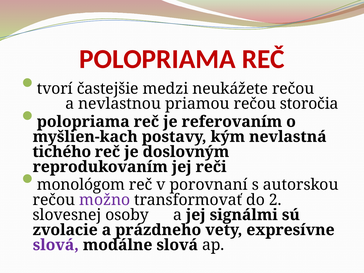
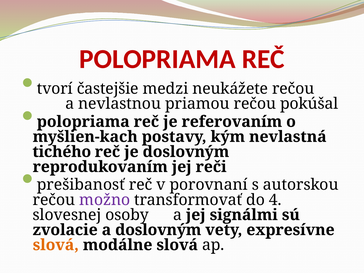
storočia: storočia -> pokúšal (309, 104)
monológom: monológom -> prešibanosť (81, 185)
2: 2 -> 4 (275, 200)
a prázdneho: prázdneho -> doslovným (158, 230)
slová colour: purple -> orange (56, 245)
